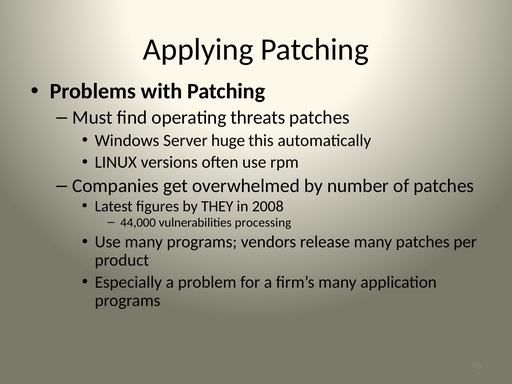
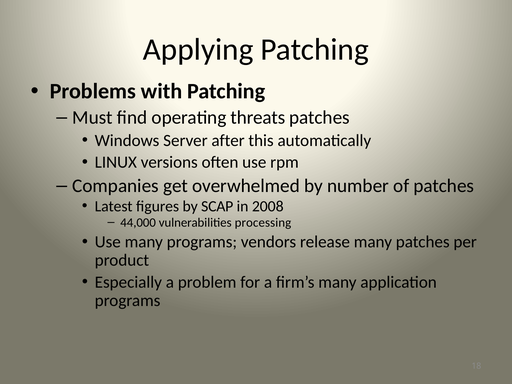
huge: huge -> after (228, 140)
THEY: THEY -> SCAP (217, 206)
